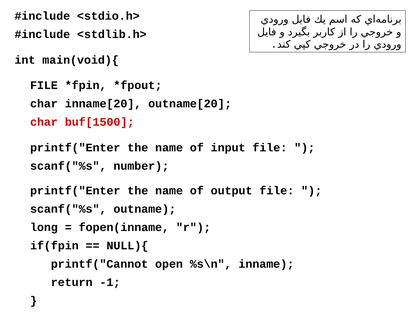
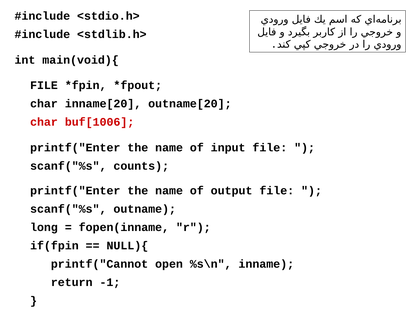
buf[1500: buf[1500 -> buf[1006 (100, 122)
number: number -> counts (141, 166)
